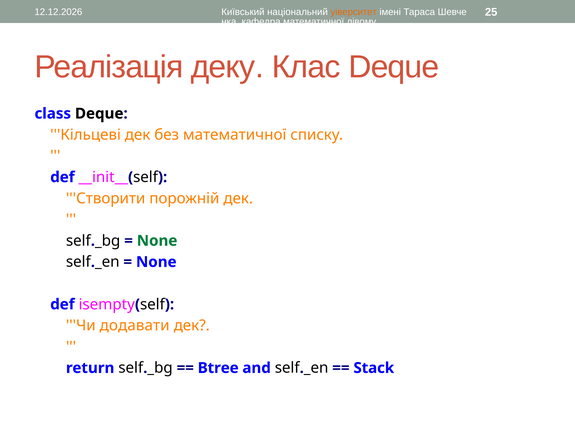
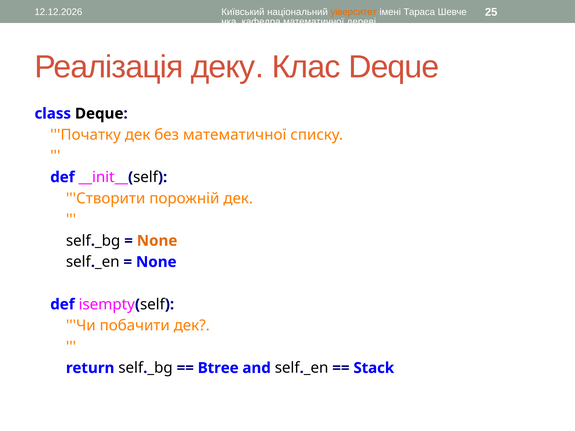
лівому: лівому -> дереві (361, 22)
Кільцеві: Кільцеві -> Початку (86, 135)
None colour: green -> orange (157, 241)
додавати: додавати -> побачити (135, 326)
